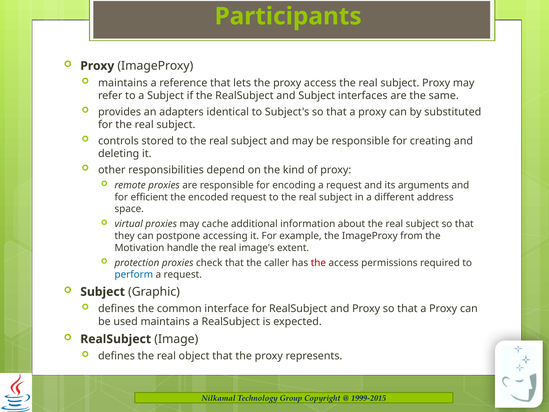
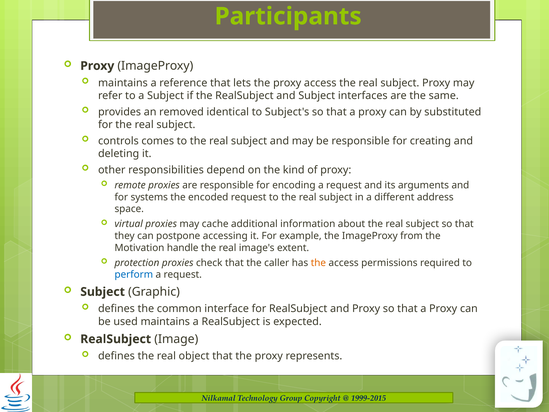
adapters: adapters -> removed (181, 112)
stored: stored -> comes (158, 141)
efficient: efficient -> systems (149, 197)
the colour: red -> orange (318, 263)
